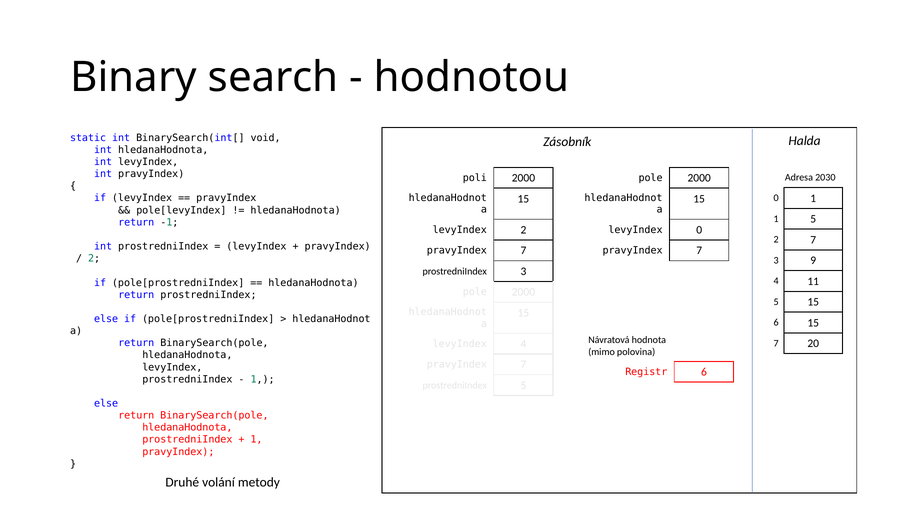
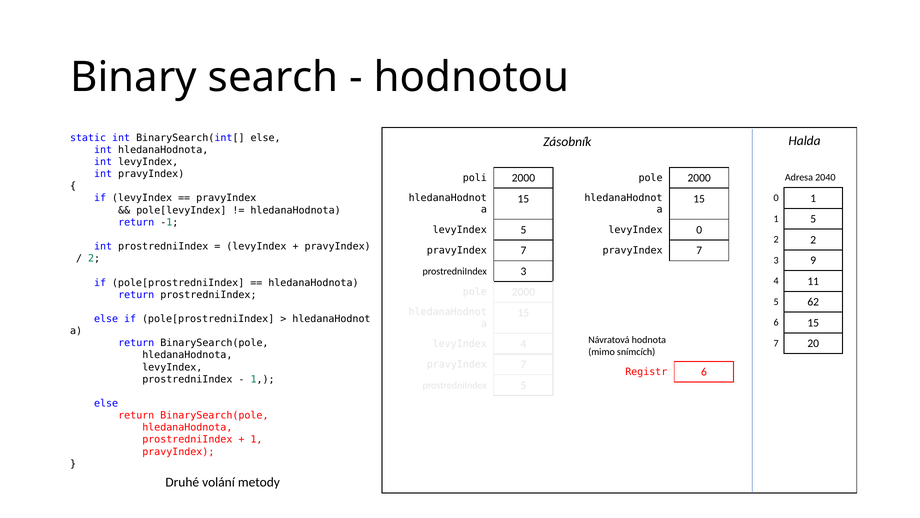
BinarySearch(int[ void: void -> else (266, 138)
2030: 2030 -> 2040 (825, 177)
levyIndex 2: 2 -> 5 (523, 230)
2 7: 7 -> 2 (813, 239)
5 15: 15 -> 62 (813, 302)
polovina: polovina -> snímcích (636, 352)
